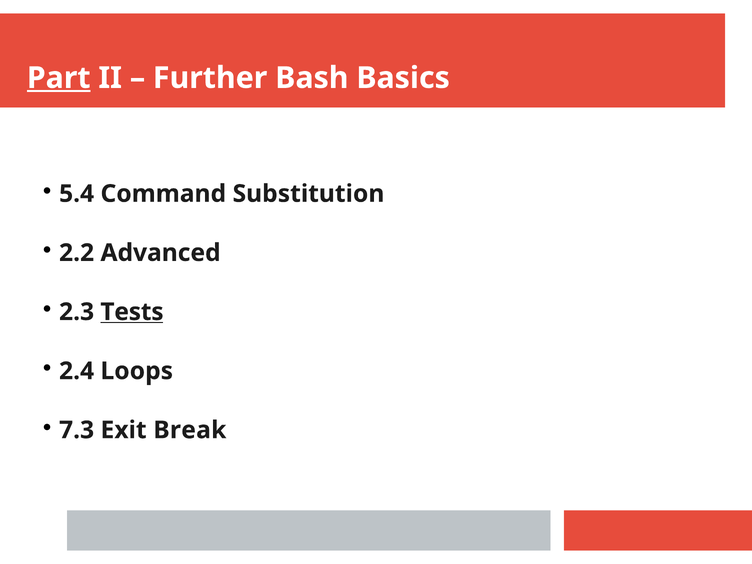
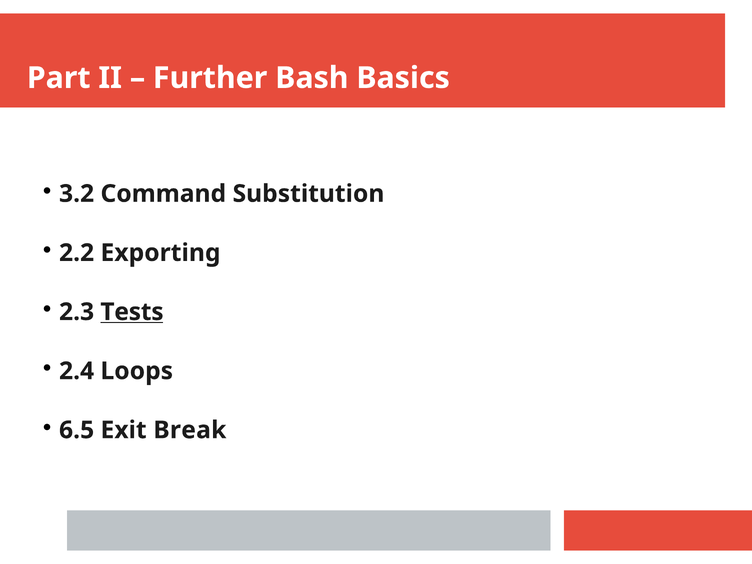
Part underline: present -> none (59, 78)
5.4: 5.4 -> 3.2 (77, 194)
Advanced: Advanced -> Exporting (161, 253)
7.3: 7.3 -> 6.5 (77, 430)
